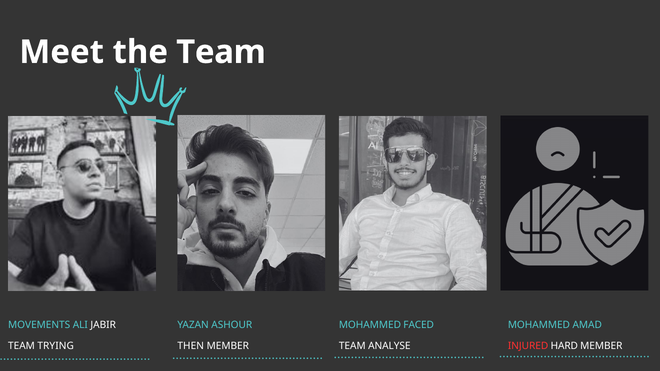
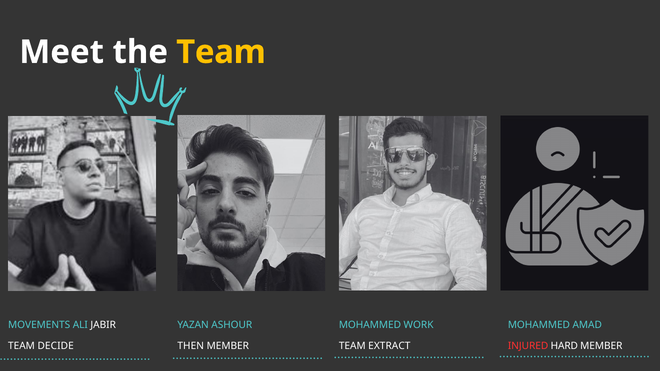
Team colour: white -> yellow (221, 52)
FACED: FACED -> WORK (419, 325)
TRYING: TRYING -> DECIDE (56, 346)
ANALYSE: ANALYSE -> EXTRACT (389, 346)
